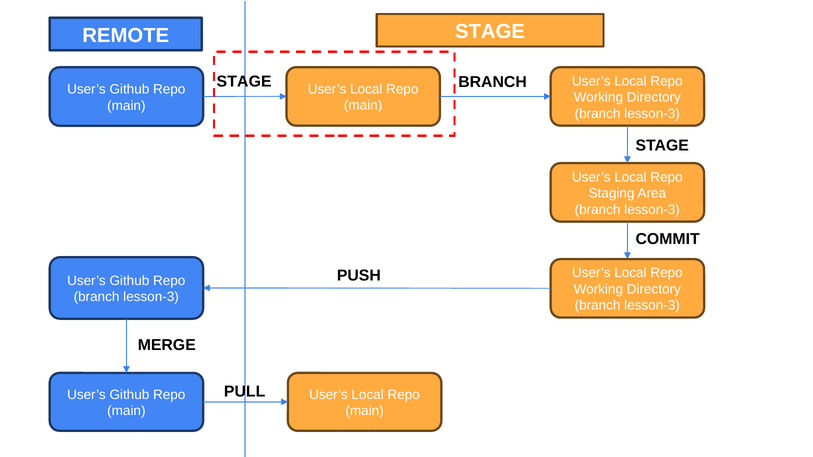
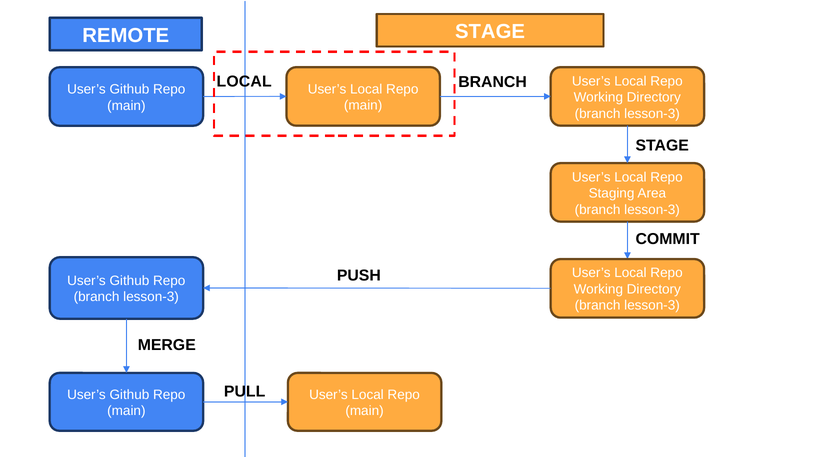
STAGE: STAGE -> LOCAL (244, 82)
